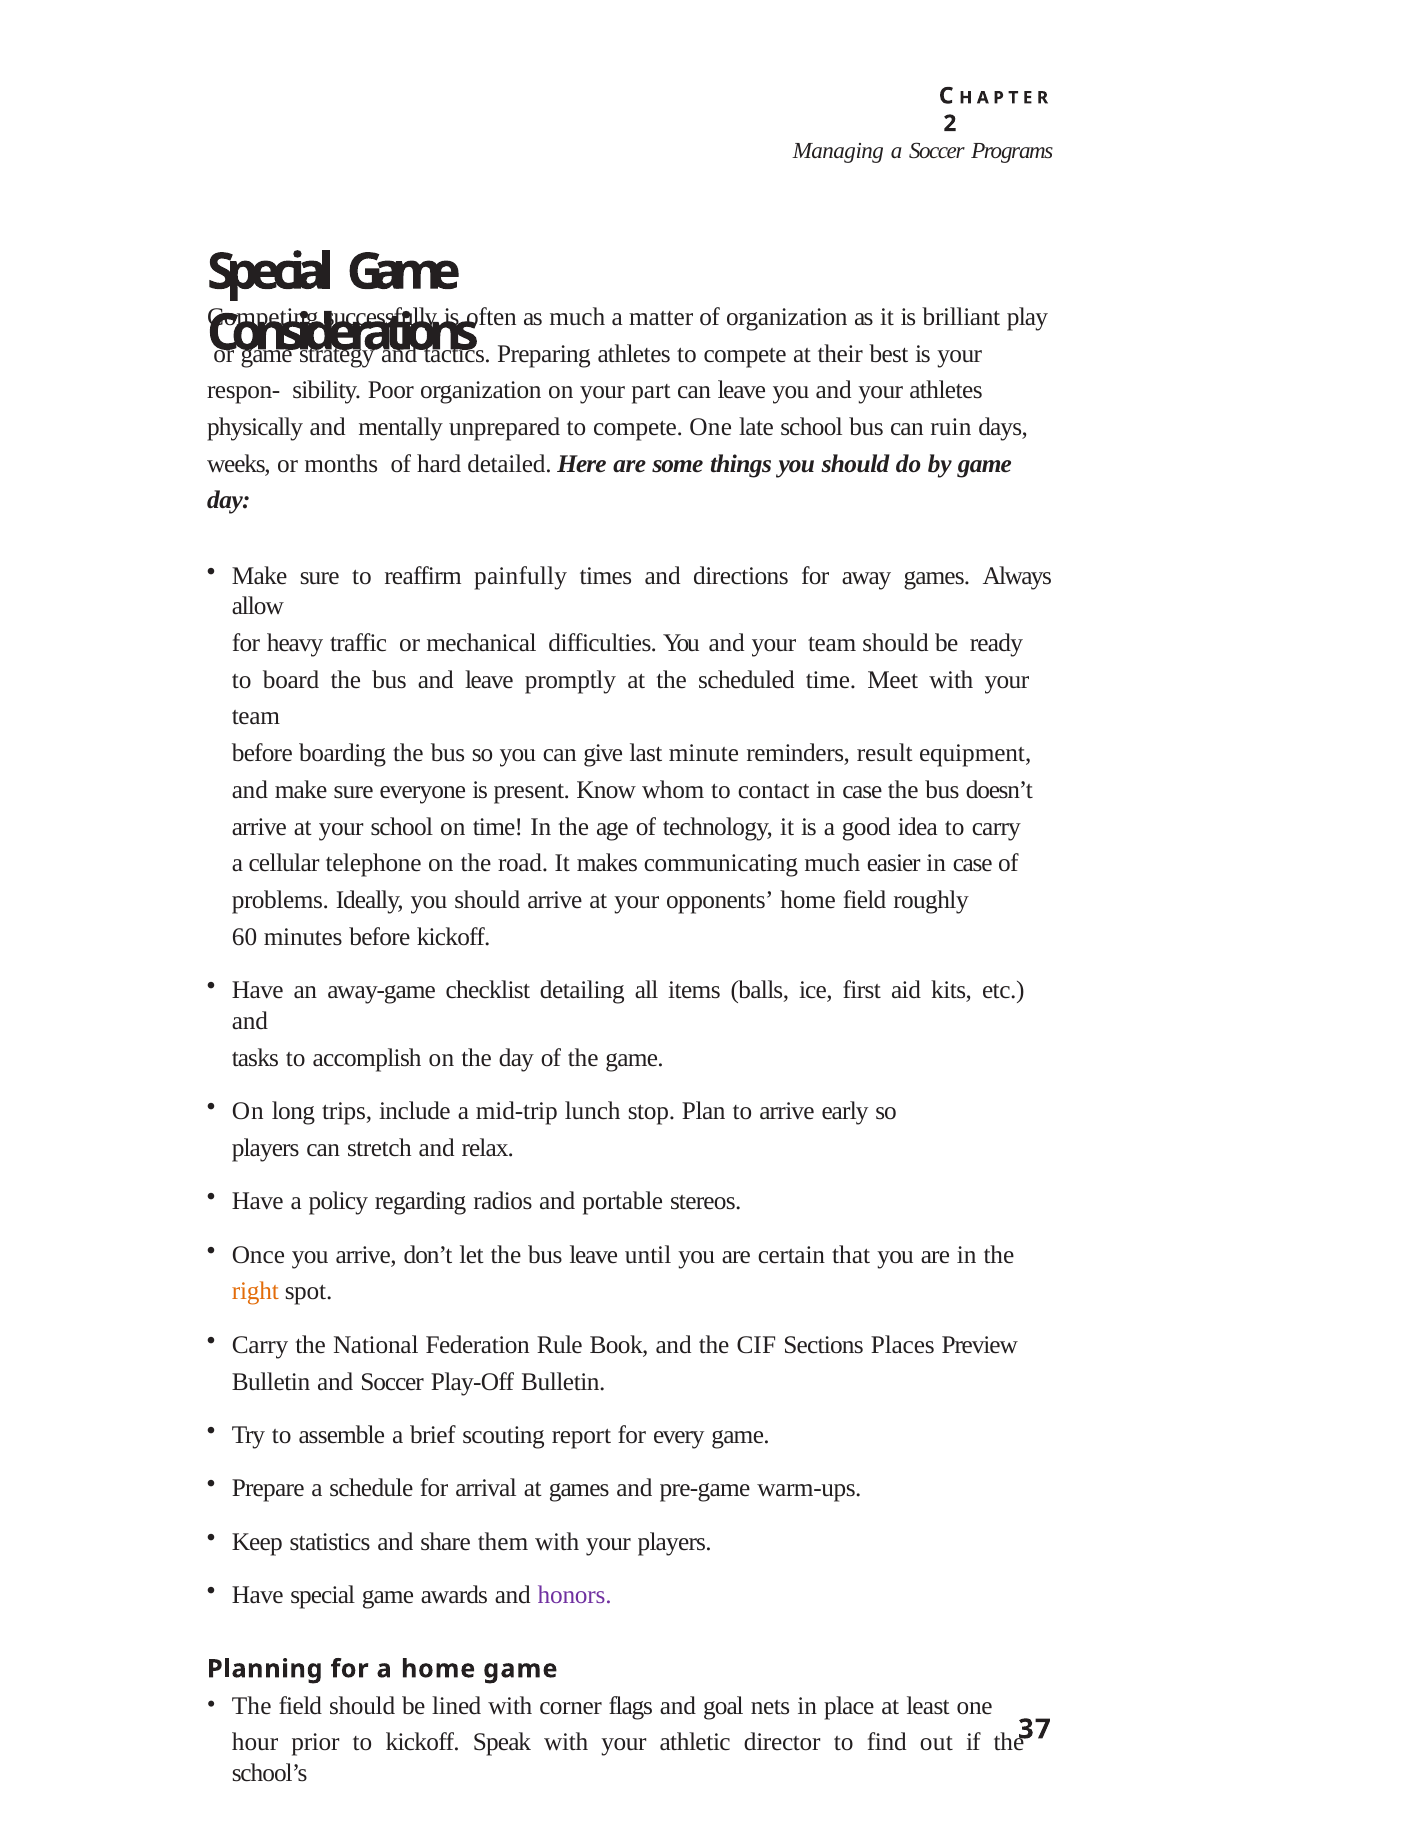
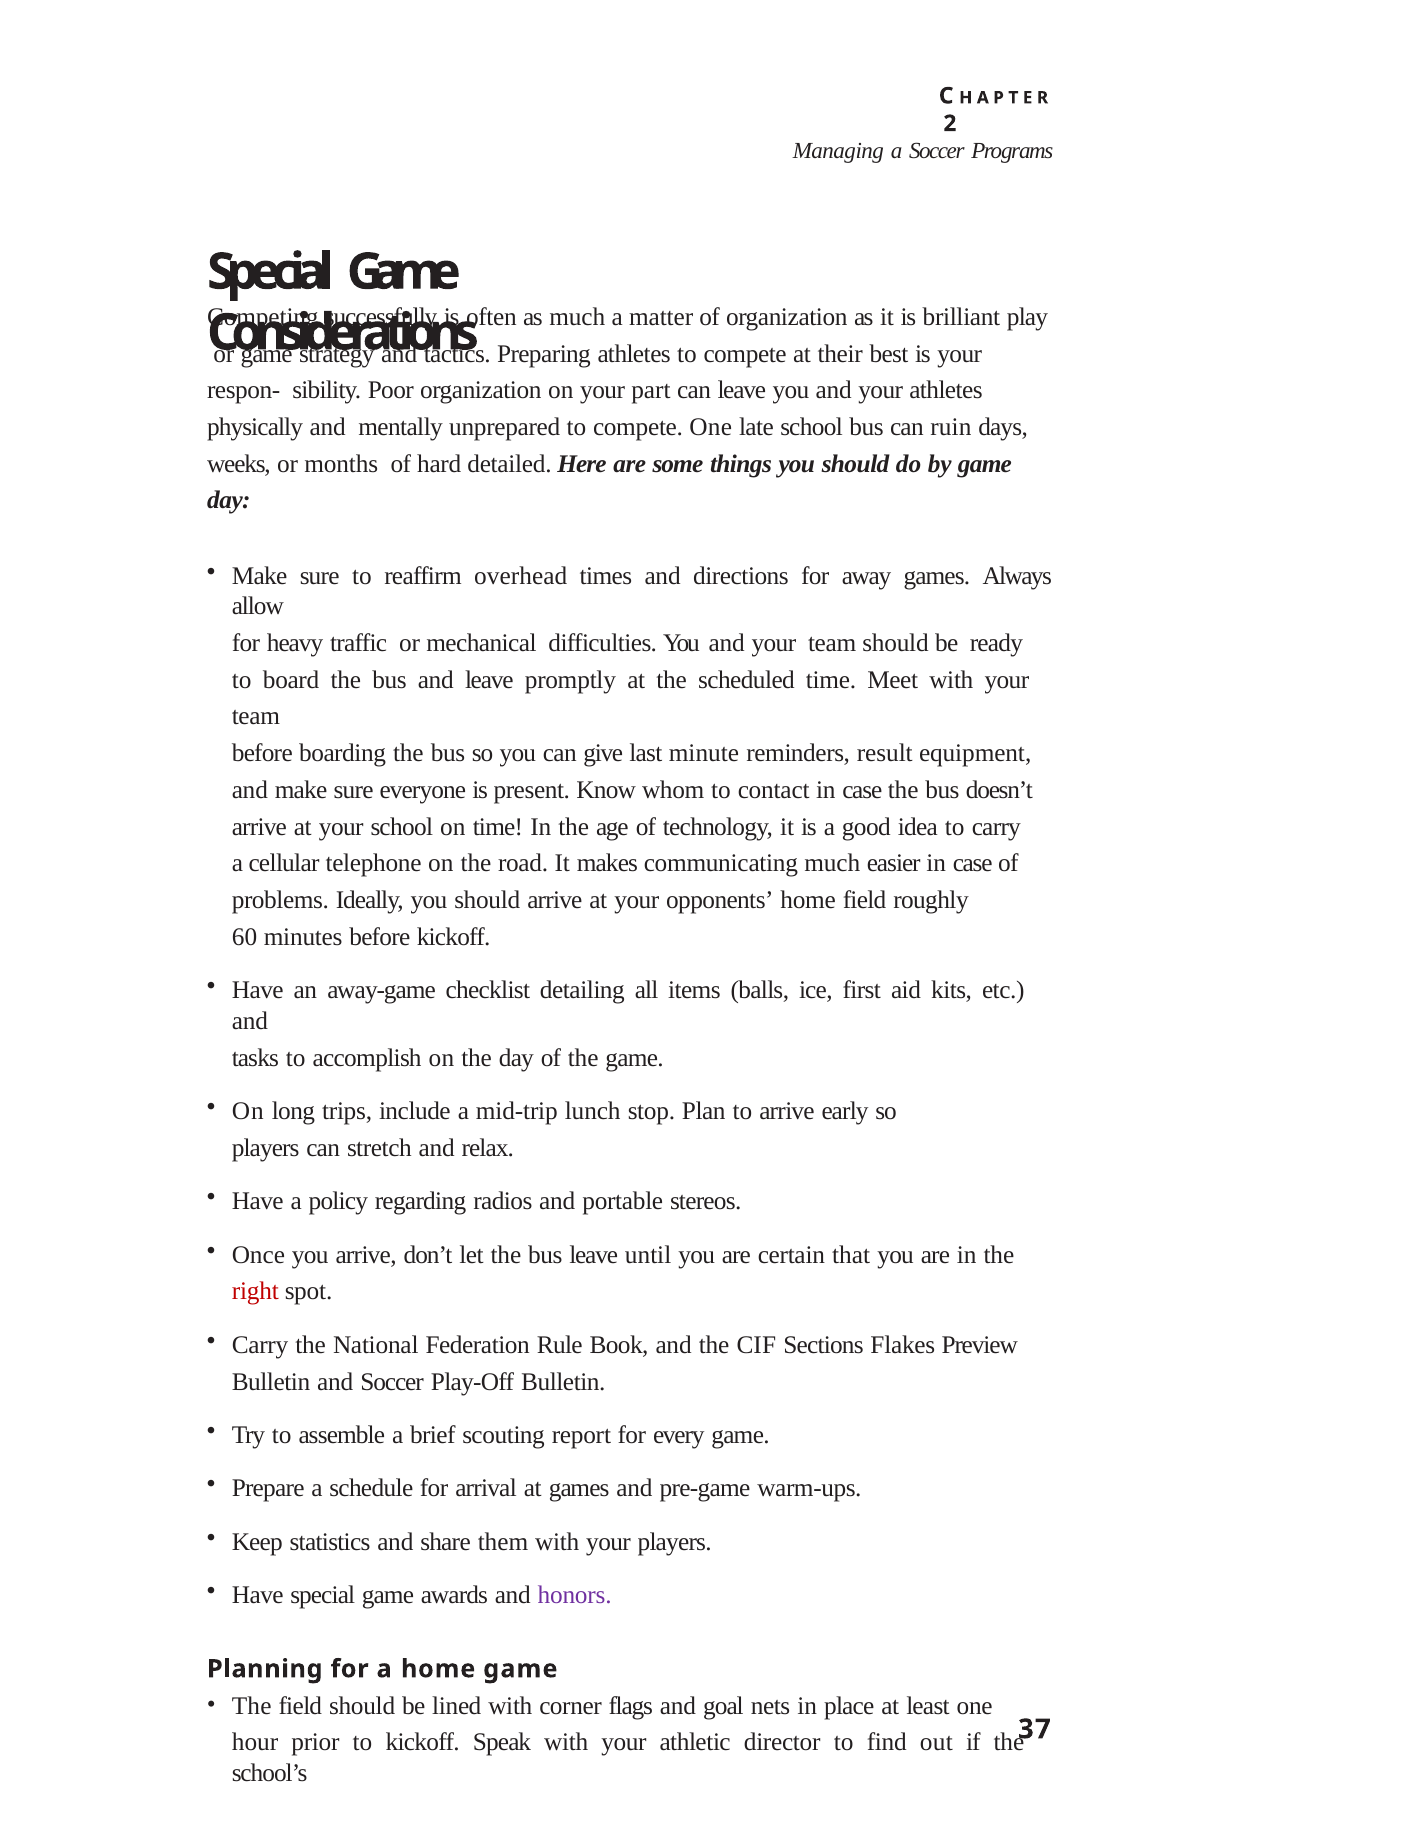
painfully: painfully -> overhead (521, 576)
right colour: orange -> red (255, 1292)
Places: Places -> Flakes (903, 1345)
